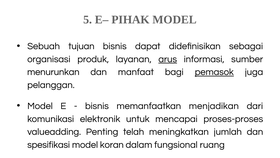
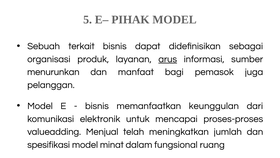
tujuan: tujuan -> terkait (81, 46)
pemasok underline: present -> none (214, 72)
menjadikan: menjadikan -> keunggulan (214, 106)
Penting: Penting -> Menjual (102, 131)
koran: koran -> minat (112, 144)
